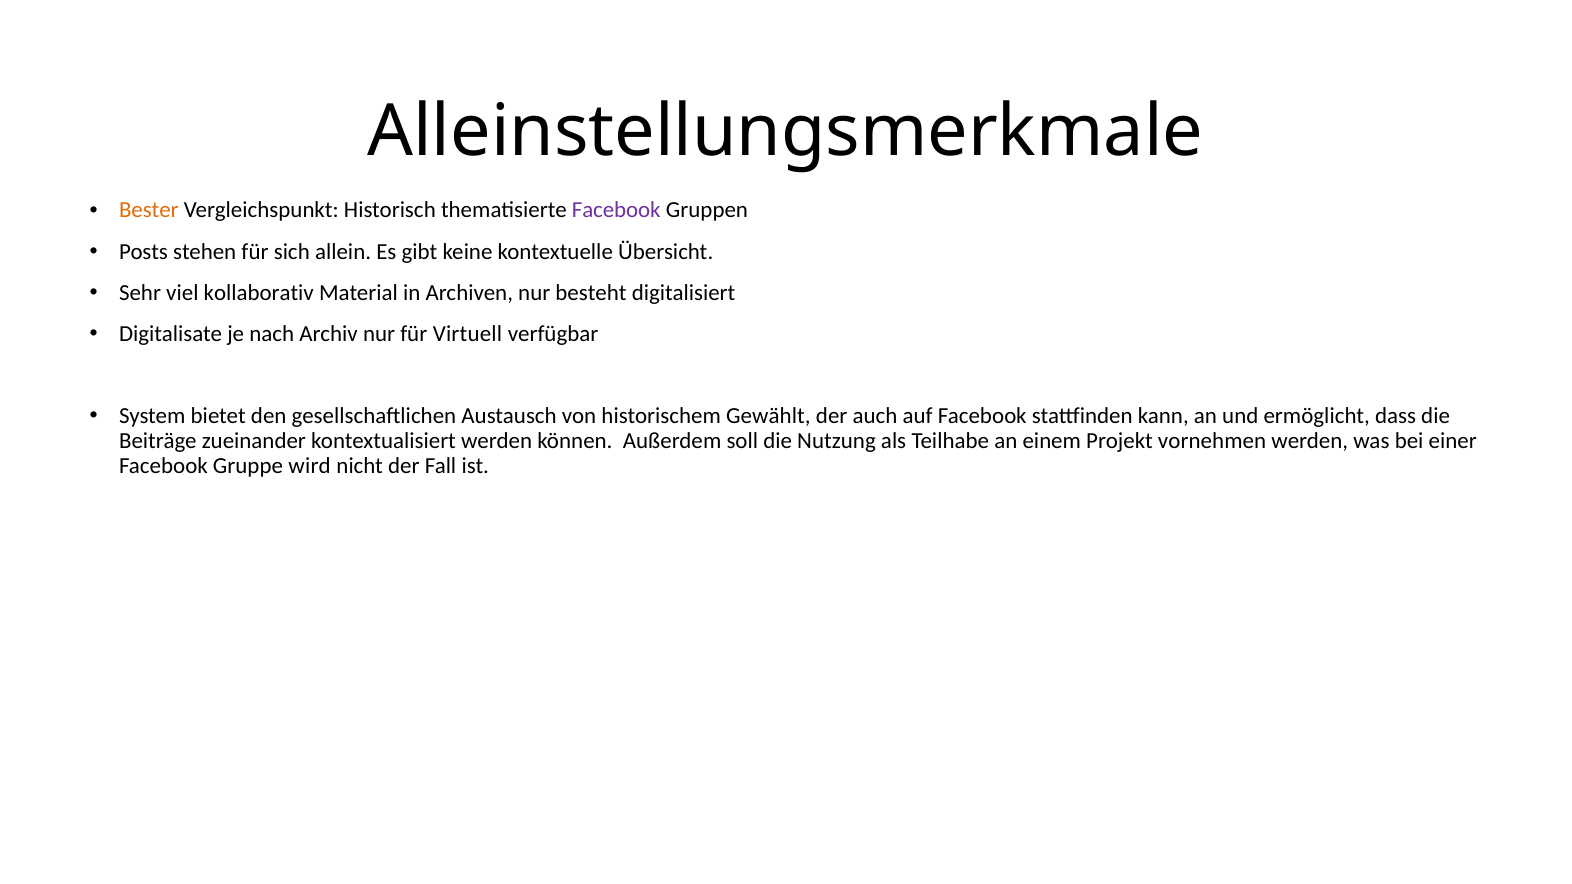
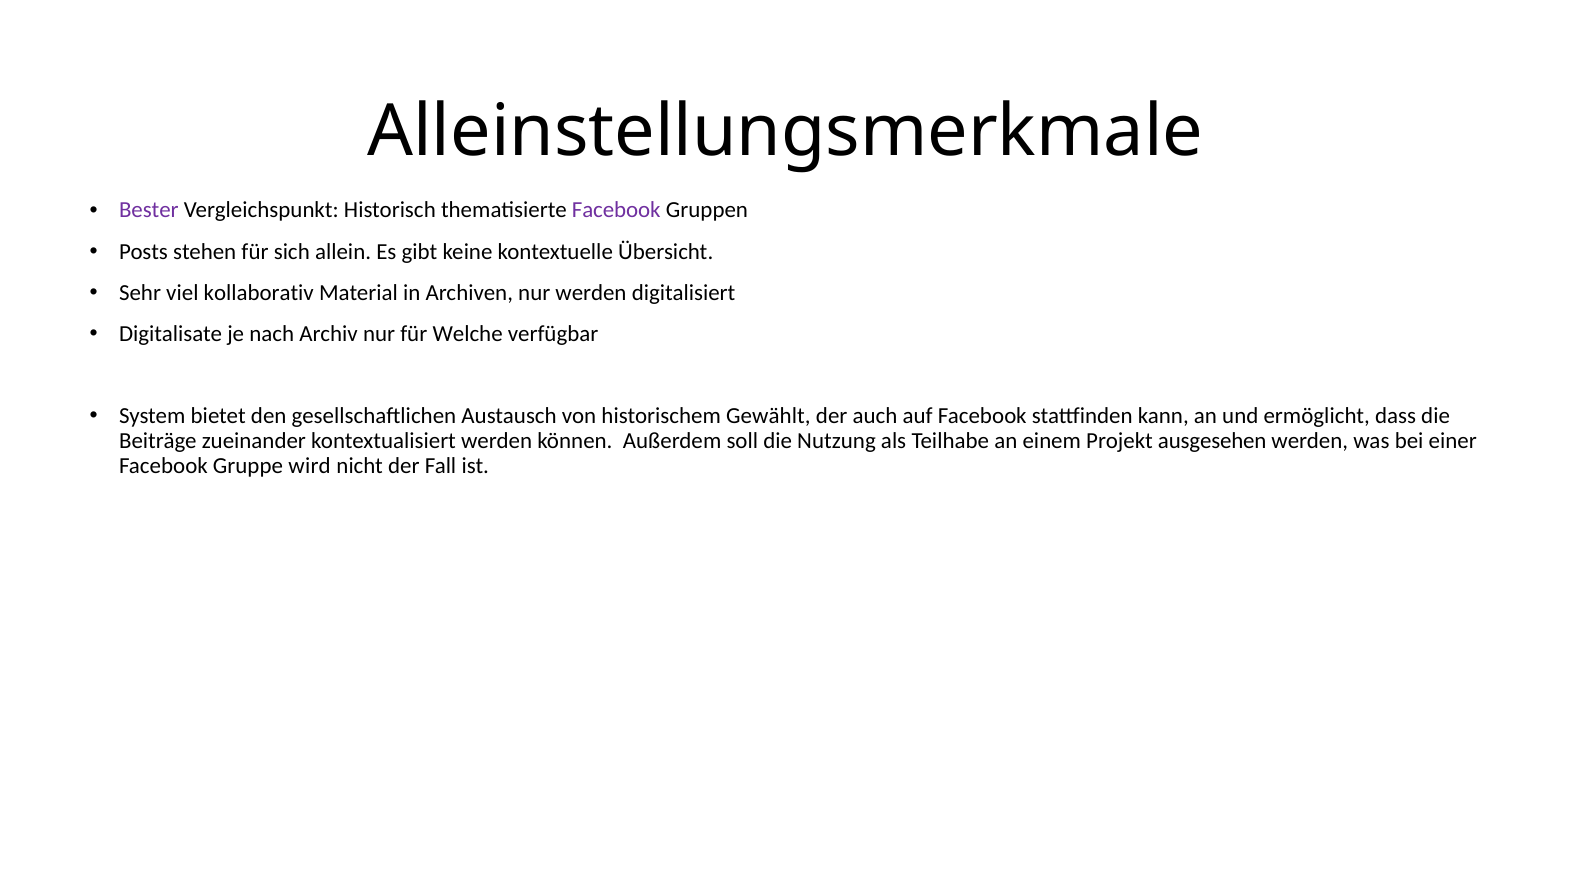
Bester colour: orange -> purple (149, 210)
nur besteht: besteht -> werden (591, 293)
Virtuell: Virtuell -> Welche (468, 334)
vornehmen: vornehmen -> ausgesehen (1212, 441)
